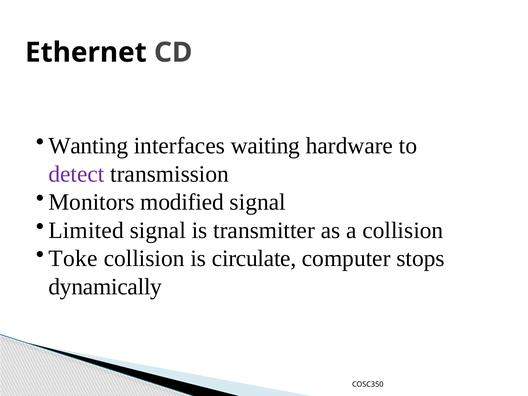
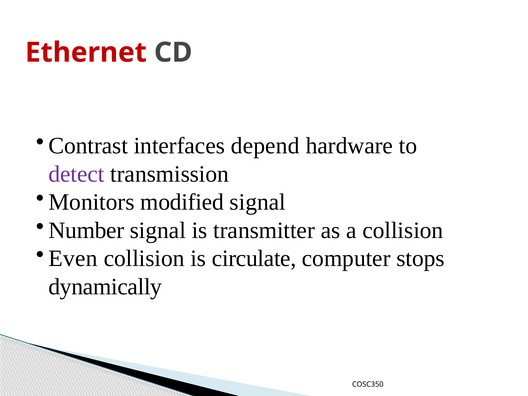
Ethernet colour: black -> red (86, 52)
Wanting: Wanting -> Contrast (88, 146)
waiting: waiting -> depend (265, 146)
Limited: Limited -> Number (86, 230)
Toke: Toke -> Even (73, 259)
